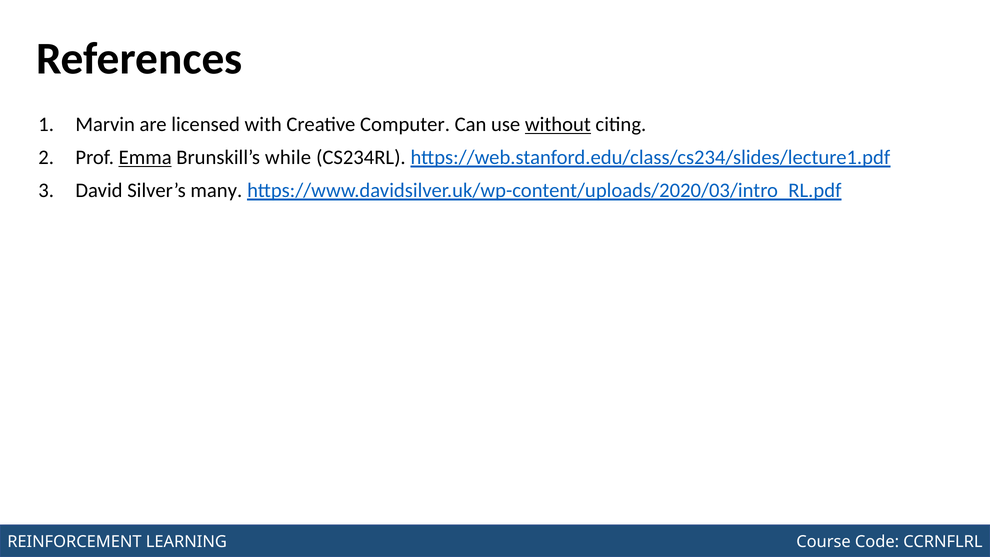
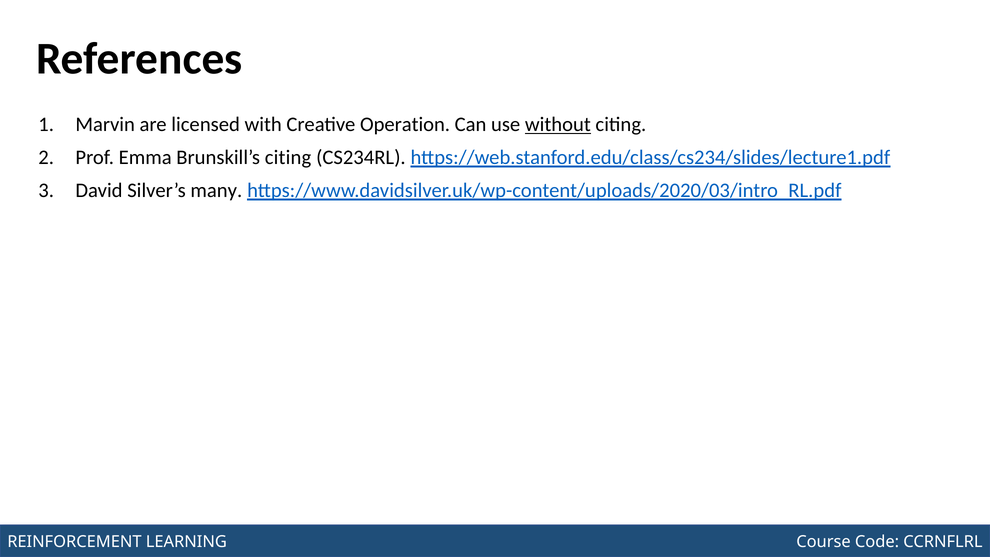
Computer: Computer -> Operation (405, 125)
Emma underline: present -> none (145, 158)
Brunskill’s while: while -> citing (288, 158)
